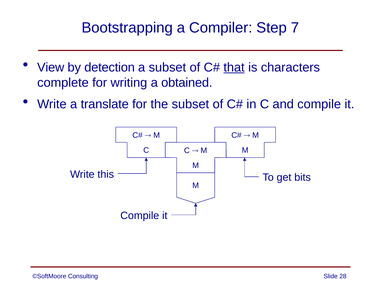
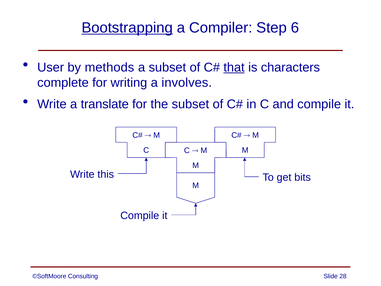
Bootstrapping underline: none -> present (127, 28)
7: 7 -> 6 (295, 28)
View: View -> User (51, 67)
detection: detection -> methods (109, 67)
obtained: obtained -> involves (187, 82)
